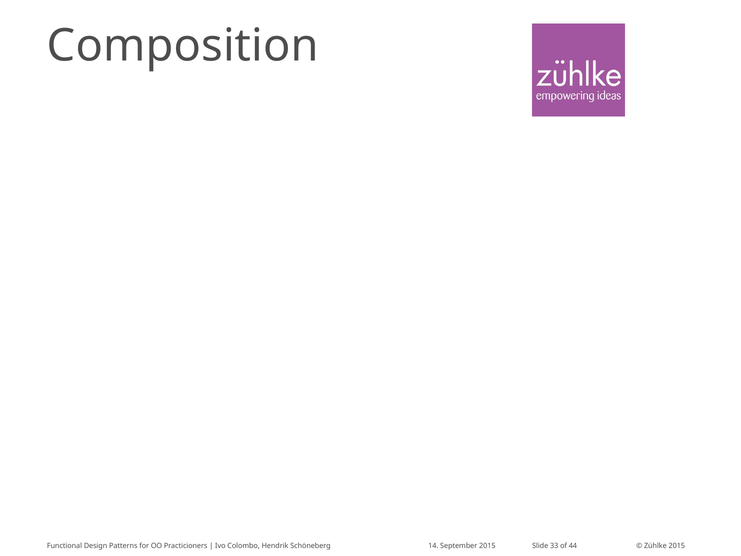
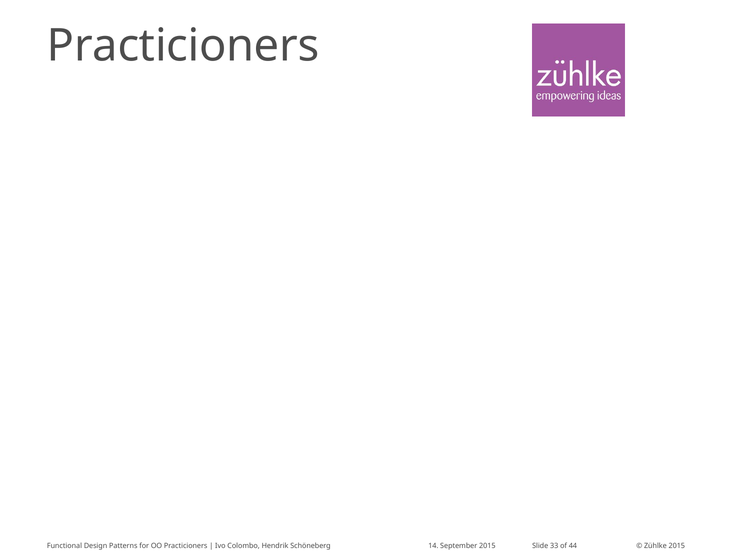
Composition: Composition -> Practicioners (183, 46)
